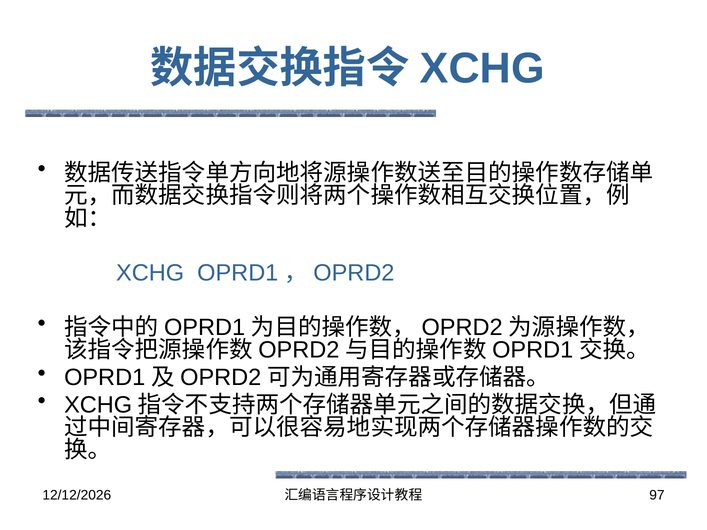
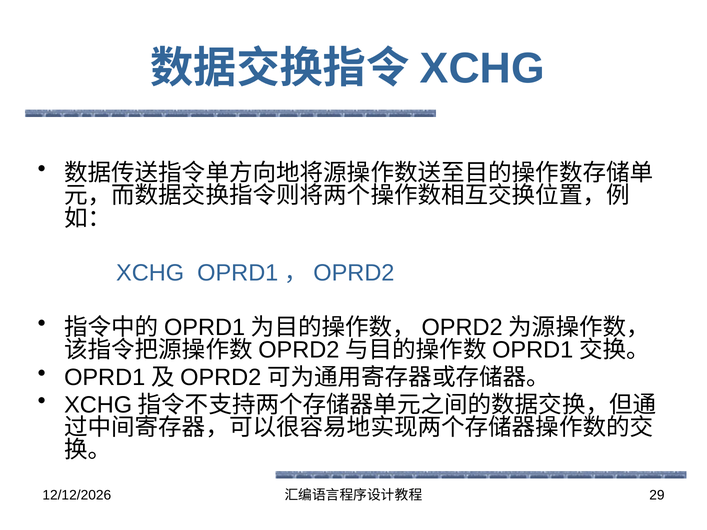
97: 97 -> 29 (657, 496)
